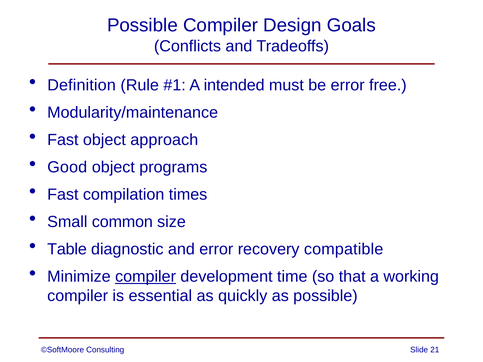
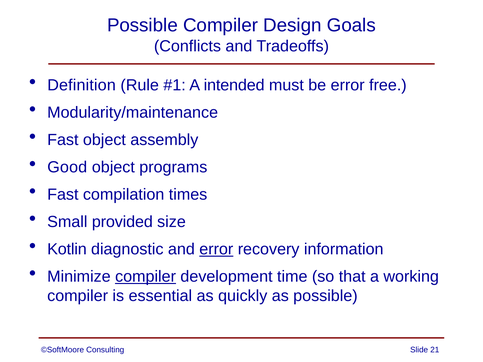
approach: approach -> assembly (164, 140)
common: common -> provided (122, 222)
Table: Table -> Kotlin (67, 249)
error underline: none -> present (216, 249)
compatible: compatible -> information (344, 249)
